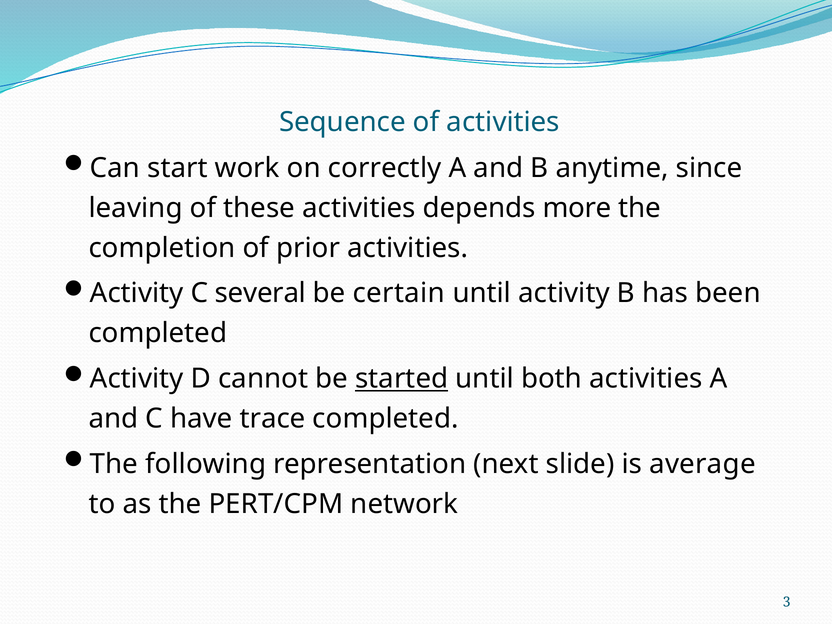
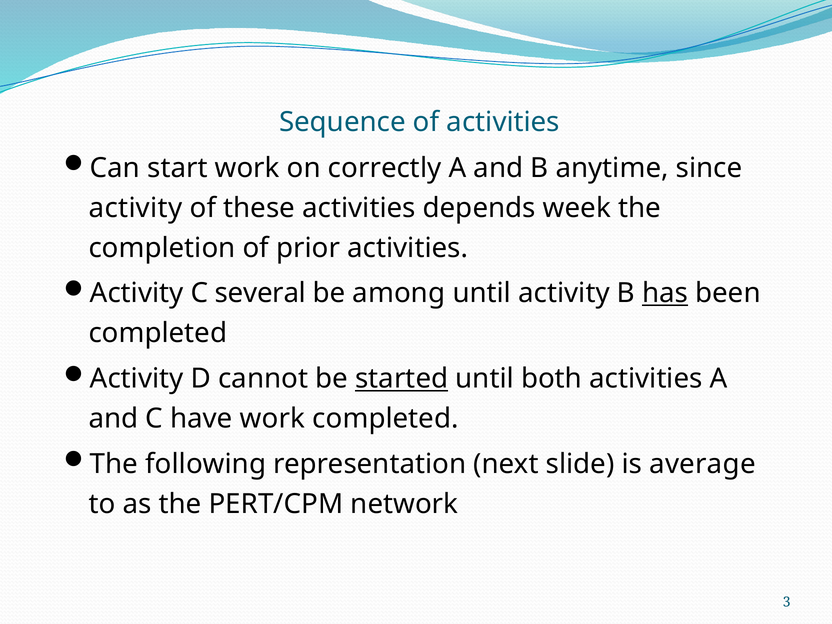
leaving: leaving -> activity (135, 208)
more: more -> week (577, 208)
certain: certain -> among (399, 293)
has underline: none -> present (665, 293)
have trace: trace -> work (273, 419)
